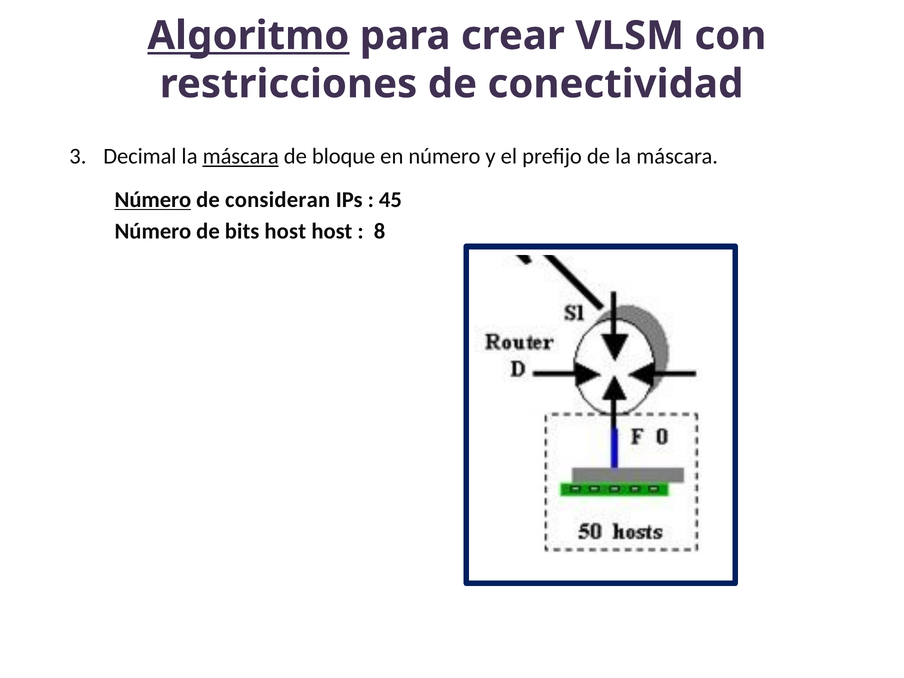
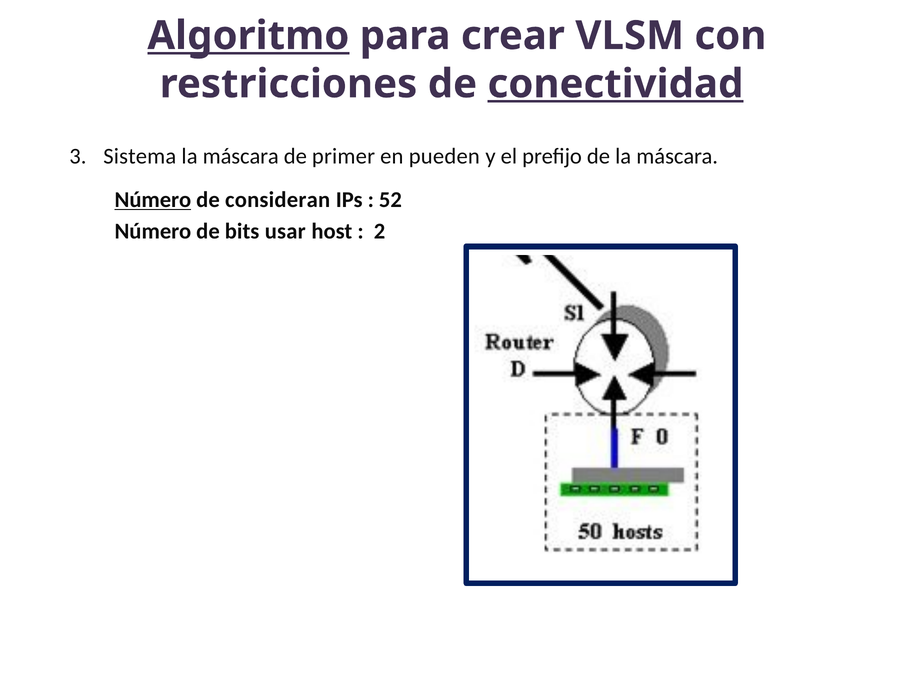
conectividad underline: none -> present (616, 84)
Decimal: Decimal -> Sistema (140, 156)
máscara underline: present -> none (241, 156)
bloque: bloque -> primer (343, 156)
en número: número -> pueden (444, 156)
45: 45 -> 52 (390, 200)
bits host: host -> usar (285, 231)
8: 8 -> 2 (380, 231)
